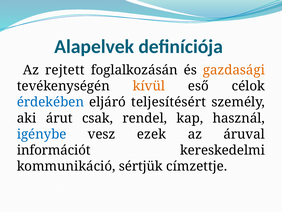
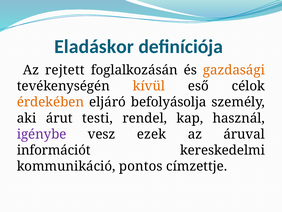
Alapelvek: Alapelvek -> Eladáskor (94, 47)
érdekében colour: blue -> orange (50, 102)
teljesítésért: teljesítésért -> befolyásolja (169, 102)
csak: csak -> testi (97, 118)
igénybe colour: blue -> purple (42, 134)
sértjük: sértjük -> pontos (141, 166)
